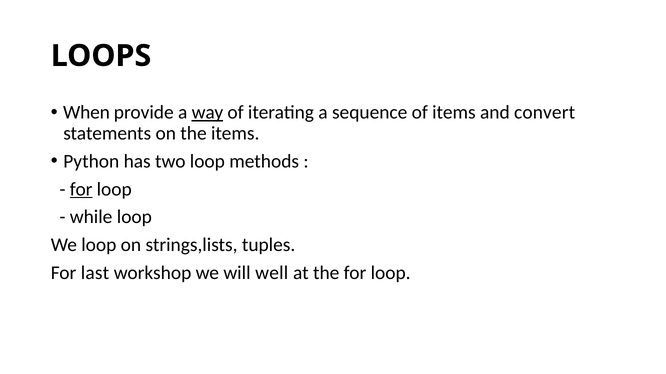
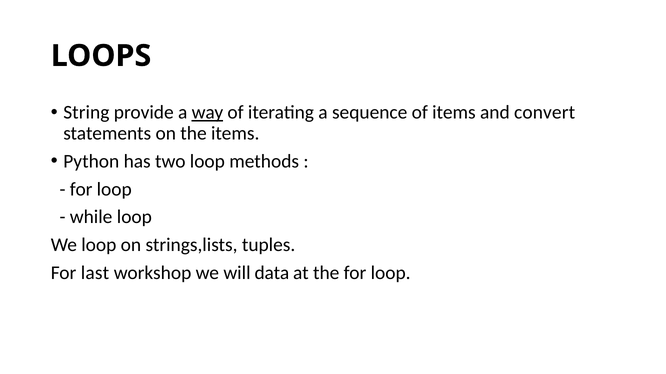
When: When -> String (86, 113)
for underline: present -> none (81, 189)
well: well -> data (272, 273)
